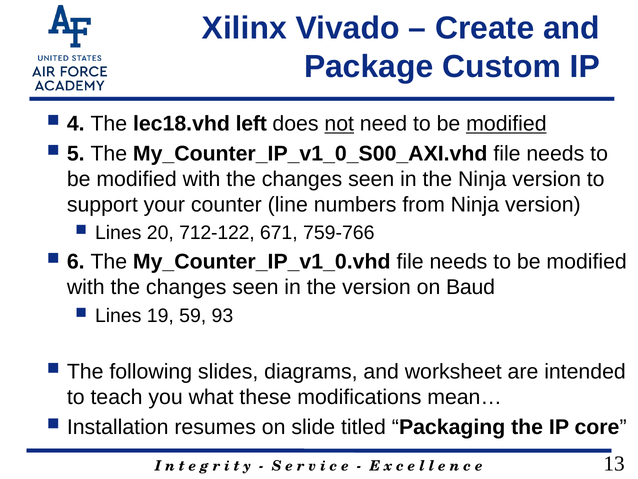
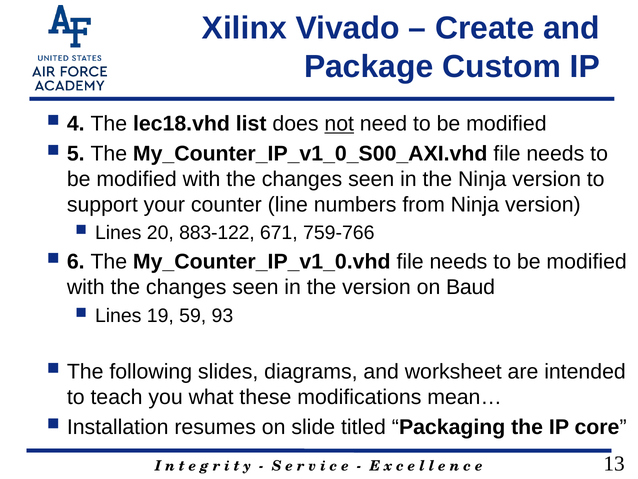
left: left -> list (251, 124)
modified underline: present -> none (506, 124)
712-122: 712-122 -> 883-122 (217, 233)
